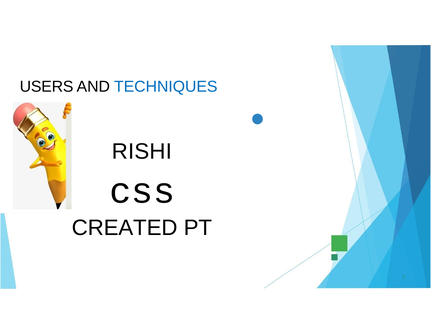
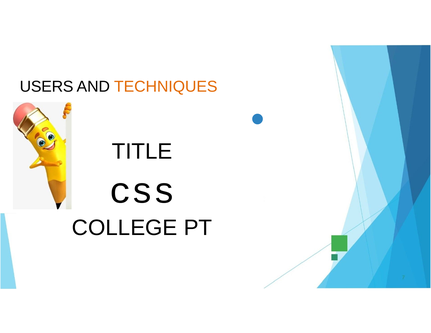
TECHNIQUES colour: blue -> orange (166, 87)
RISHI: RISHI -> TITLE (142, 152)
CREATED: CREATED -> COLLEGE (125, 228)
